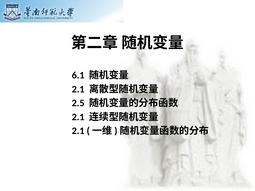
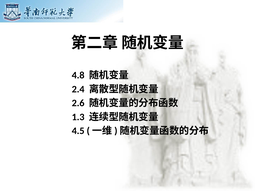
6.1: 6.1 -> 4.8 (78, 75)
2.1: 2.1 -> 2.4 (78, 89)
2.5: 2.5 -> 2.6 (78, 103)
2.1: 2.1 -> 1.3 (78, 117)
2.1: 2.1 -> 4.5 (78, 131)
